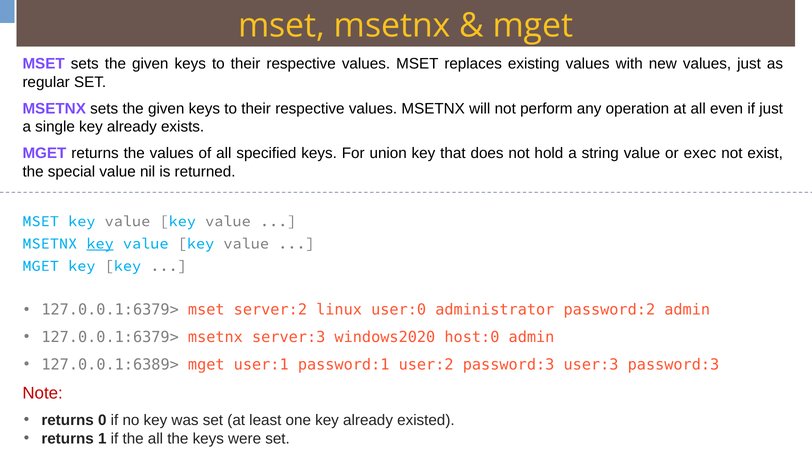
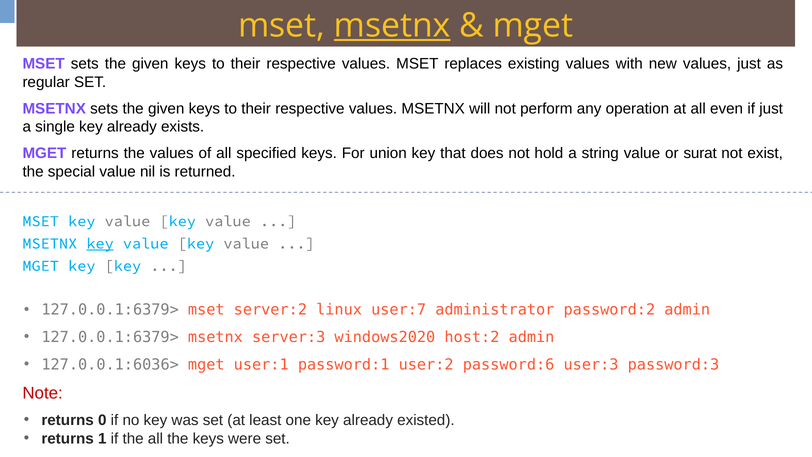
msetnx underline: none -> present (392, 26)
exec: exec -> surat (700, 153)
user:0: user:0 -> user:7 (399, 310)
host:0: host:0 -> host:2 (472, 337)
127.0.0.1:6389>: 127.0.0.1:6389> -> 127.0.0.1:6036> (110, 364)
user:2 password:3: password:3 -> password:6 (509, 364)
